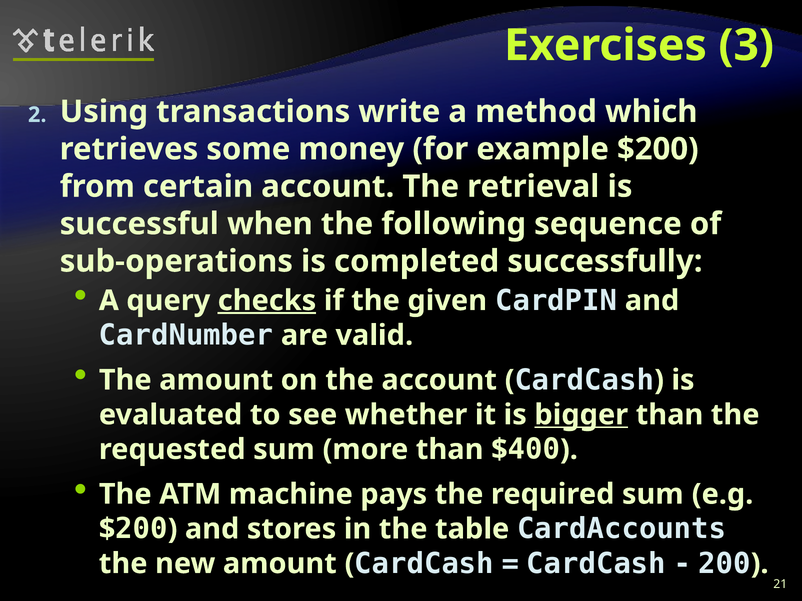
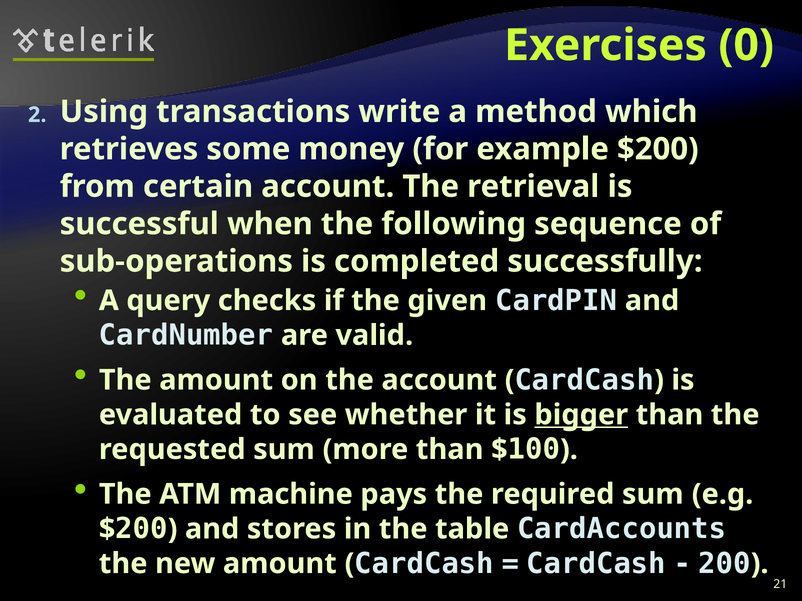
3: 3 -> 0 (746, 45)
checks underline: present -> none (267, 301)
400: 400 -> 100 (534, 450)
